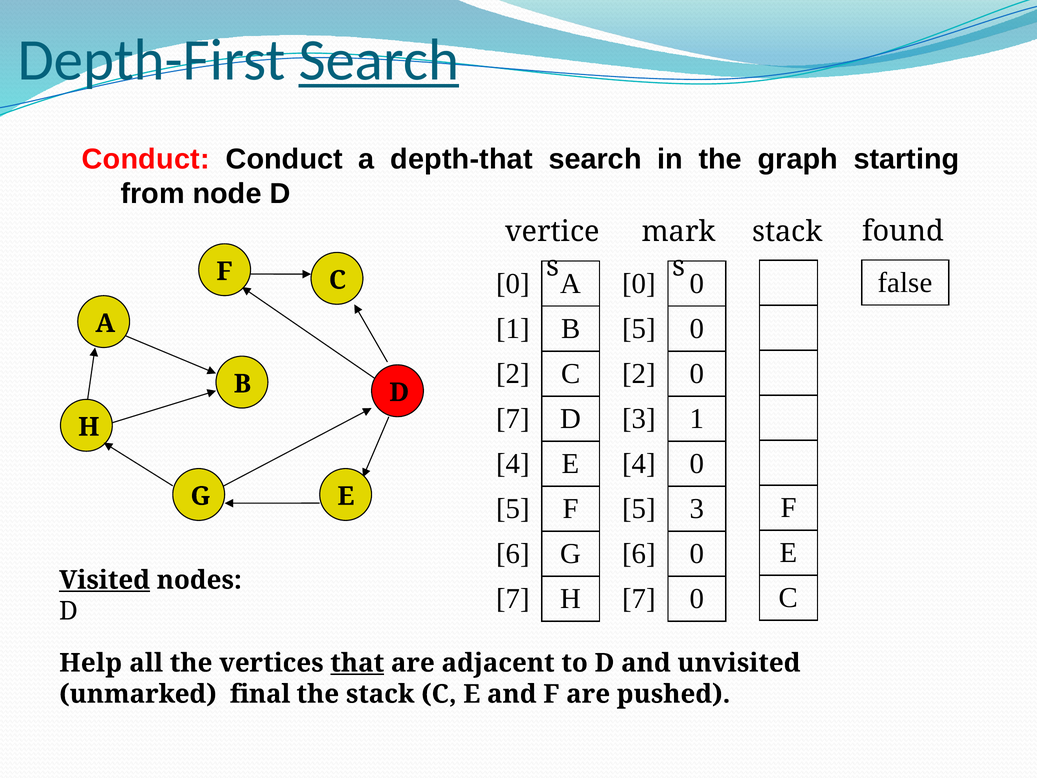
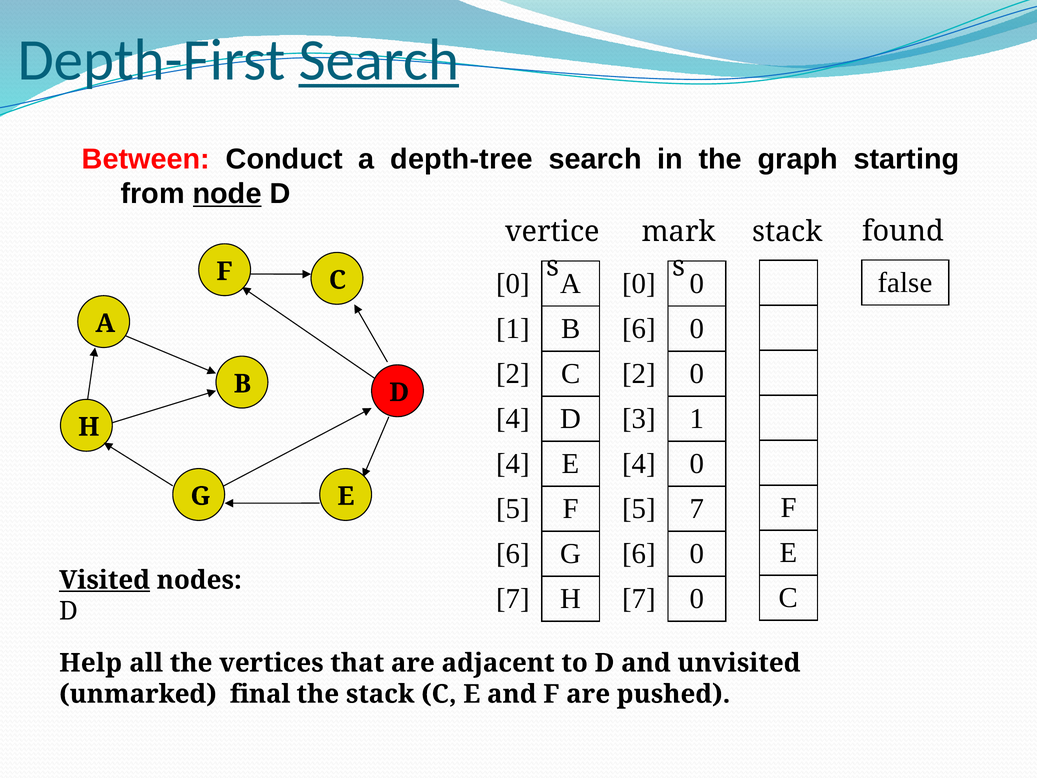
Conduct: Conduct -> Between (146, 159)
depth-that: depth-that -> depth-tree (462, 159)
node underline: none -> present (227, 194)
5: 5 -> 6 (639, 329)
7: 7 -> 4 (513, 419)
5 3: 3 -> 7 (697, 509)
that underline: present -> none (357, 663)
